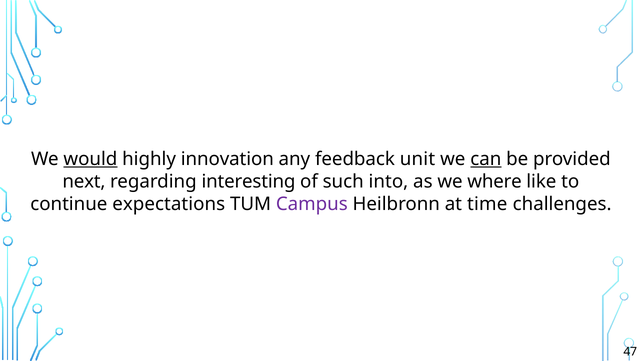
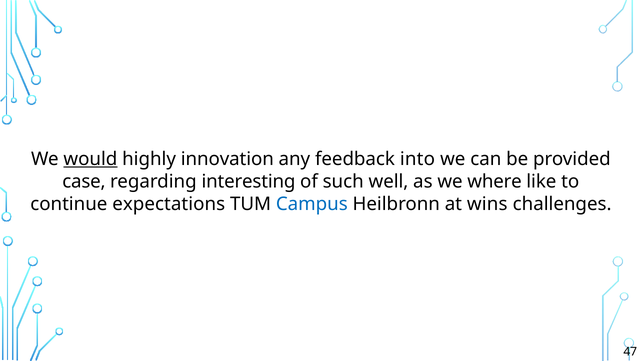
unit: unit -> into (417, 159)
can underline: present -> none (486, 159)
next: next -> case (84, 181)
into: into -> well (388, 181)
Campus colour: purple -> blue (312, 204)
time: time -> wins (487, 204)
